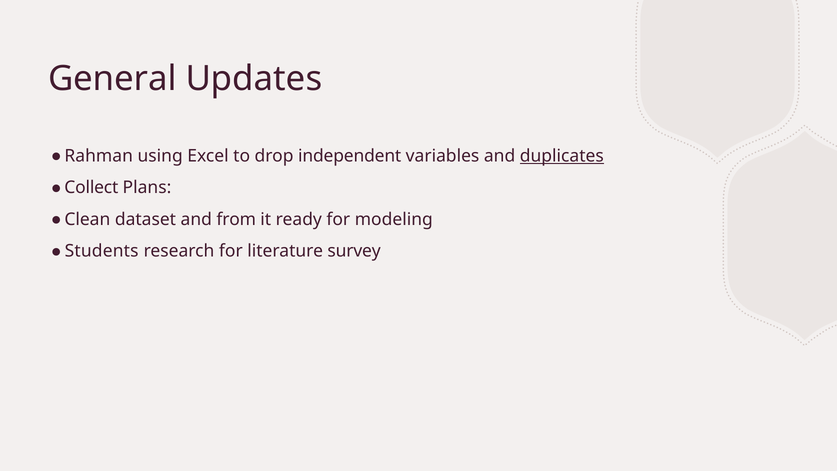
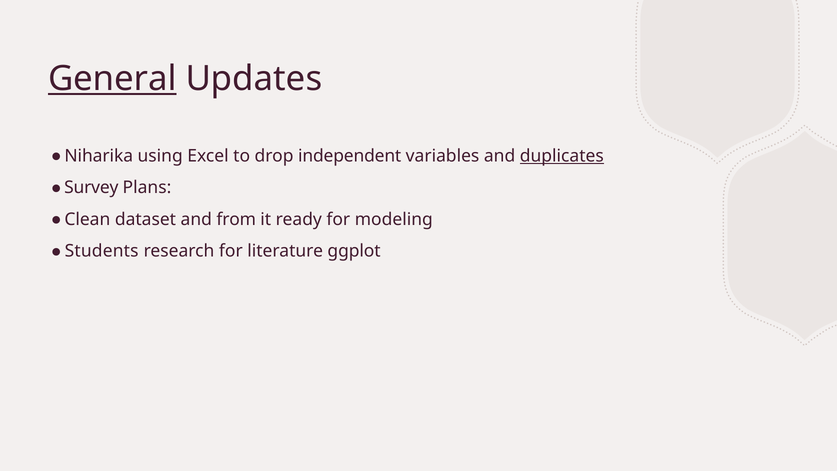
General underline: none -> present (112, 79)
Rahman: Rahman -> Niharika (99, 156)
Collect: Collect -> Survey (91, 188)
survey: survey -> ggplot (354, 251)
